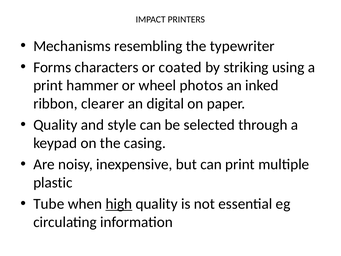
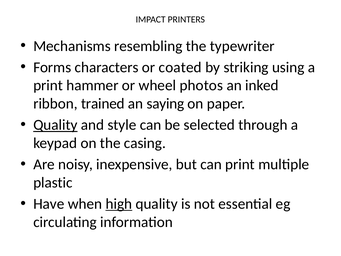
clearer: clearer -> trained (103, 104)
digital: digital -> saying (165, 104)
Quality underline: none -> present (55, 125)
Tube: Tube -> Have (49, 204)
